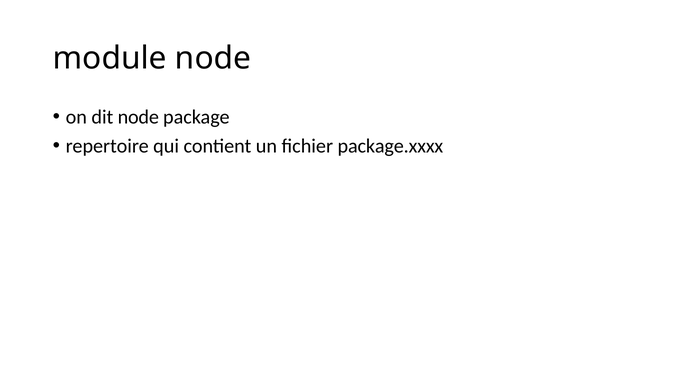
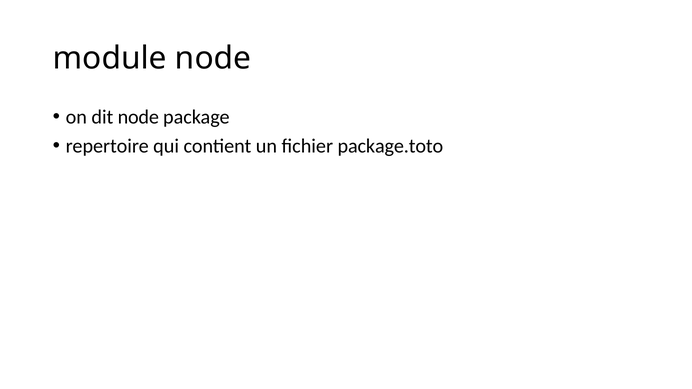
package.xxxx: package.xxxx -> package.toto (390, 146)
